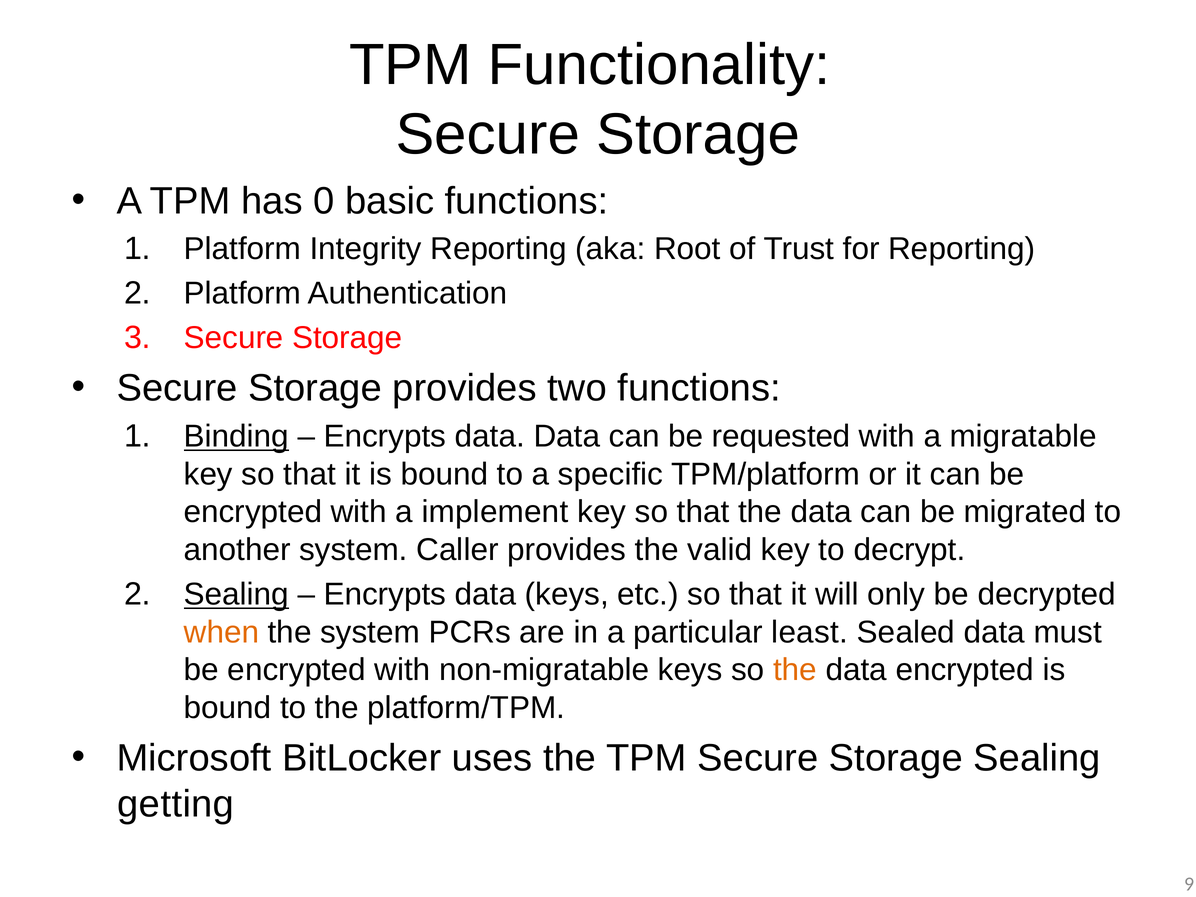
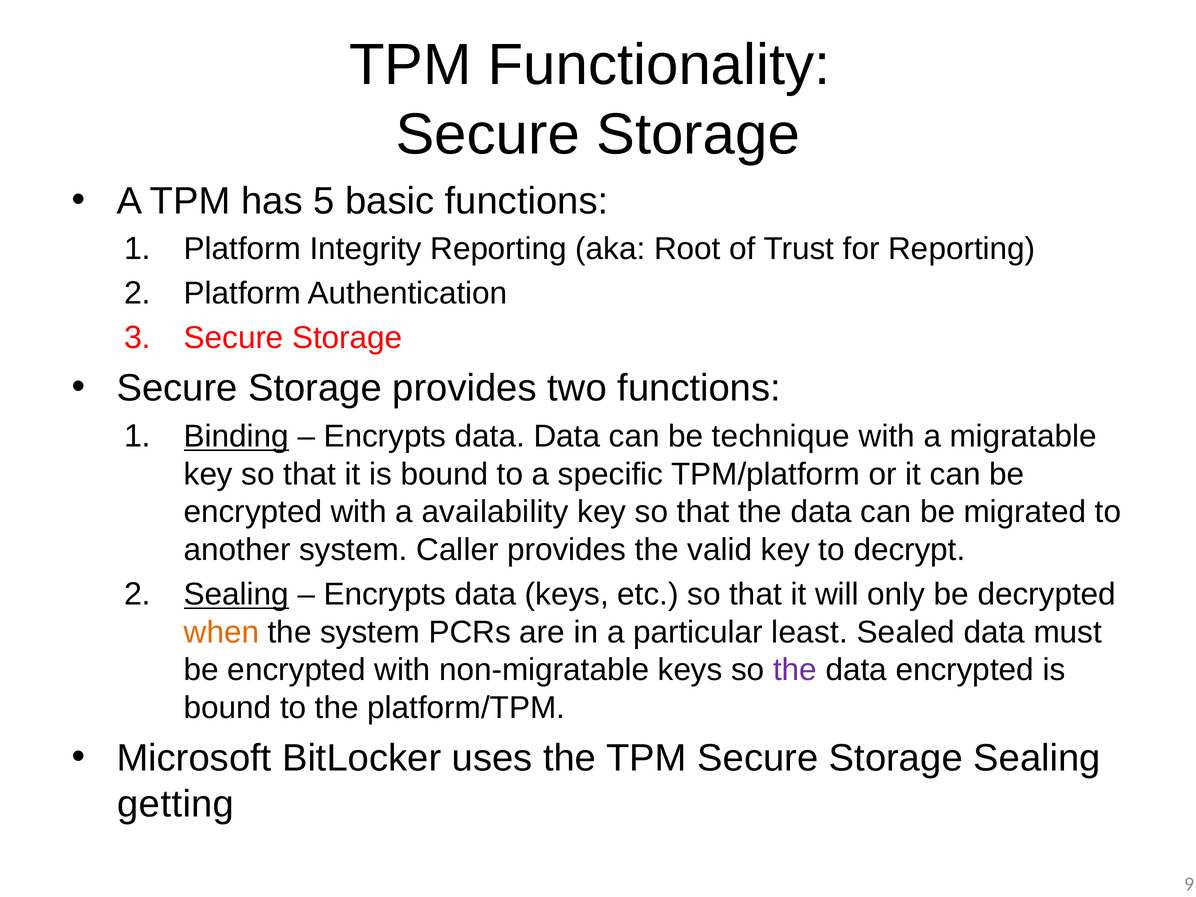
0: 0 -> 5 (324, 201)
requested: requested -> technique (781, 436)
implement: implement -> availability (495, 512)
the colour: orange -> purple (795, 670)
